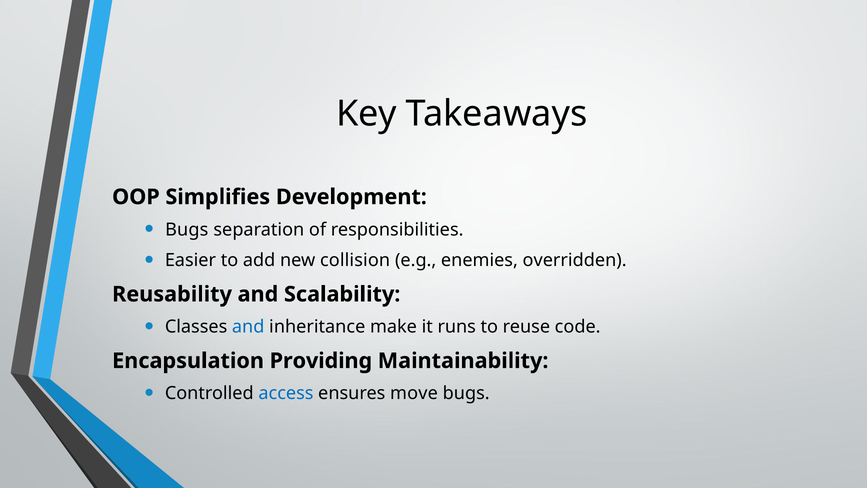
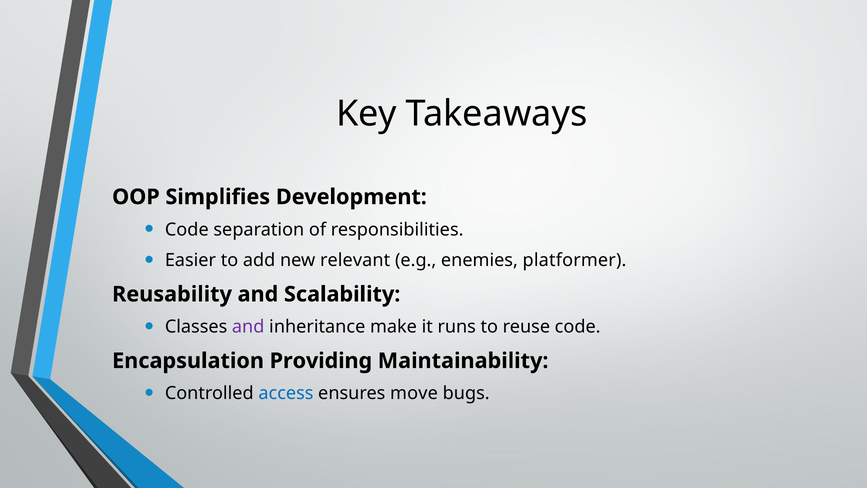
Bugs: Bugs -> Code (187, 230)
collision: collision -> relevant (355, 260)
overridden: overridden -> platformer (575, 260)
and colour: blue -> purple (248, 327)
